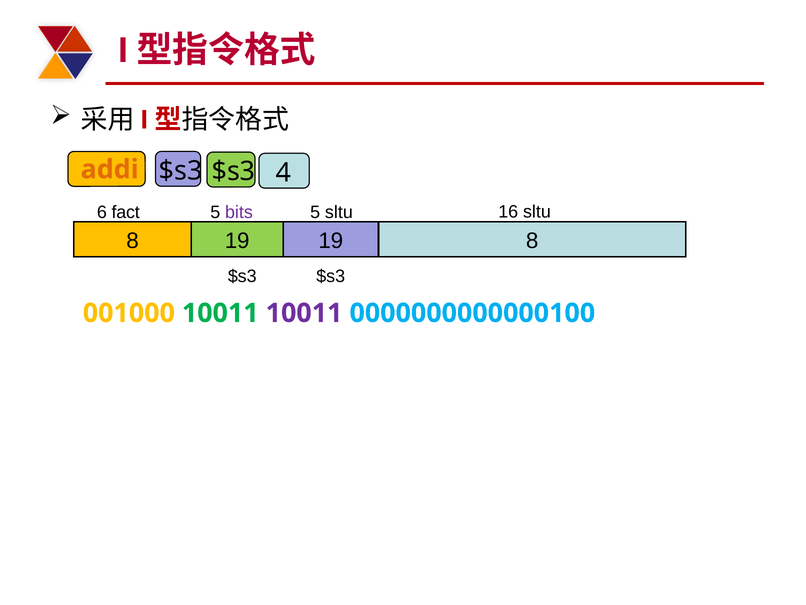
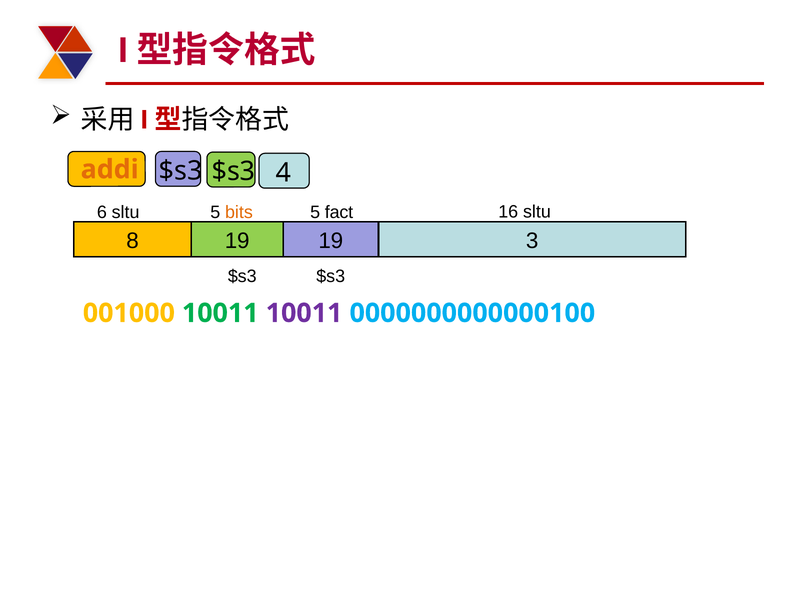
6 fact: fact -> sltu (126, 212)
bits colour: purple -> orange (239, 212)
5 sltu: sltu -> fact (339, 212)
19 8: 8 -> 3 (532, 241)
